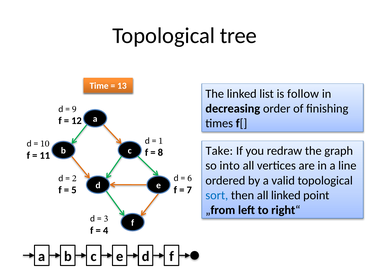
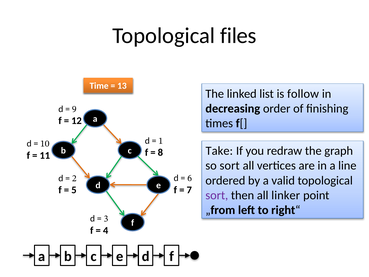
tree: tree -> files (238, 36)
so into: into -> sort (230, 166)
sort colour: blue -> purple (217, 195)
all linked: linked -> linker (286, 195)
